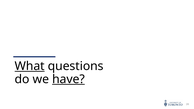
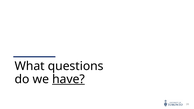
What underline: present -> none (30, 66)
